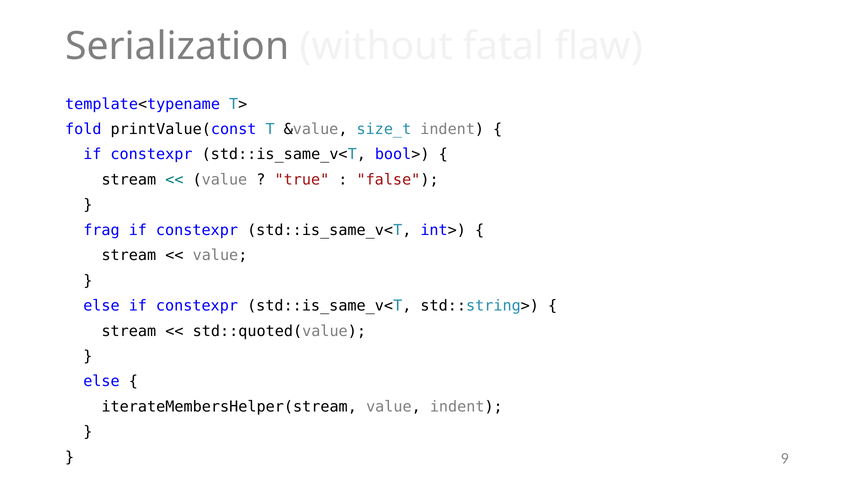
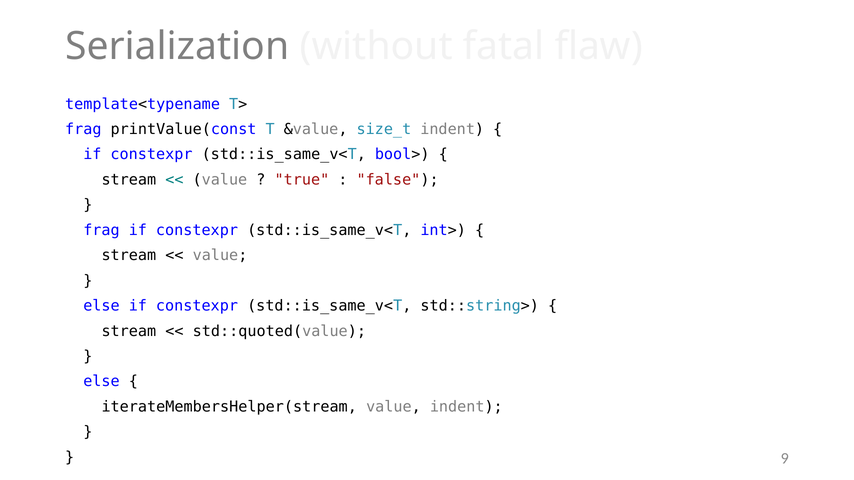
fold: fold -> frag (83, 129)
